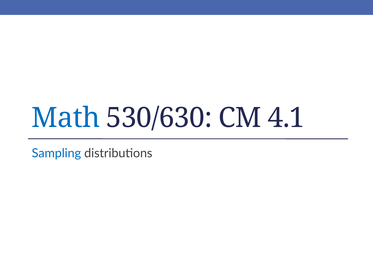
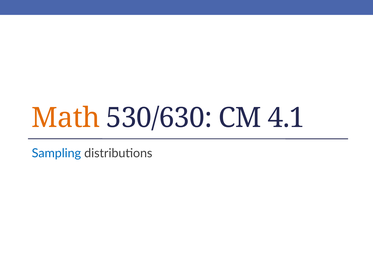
Math colour: blue -> orange (66, 118)
